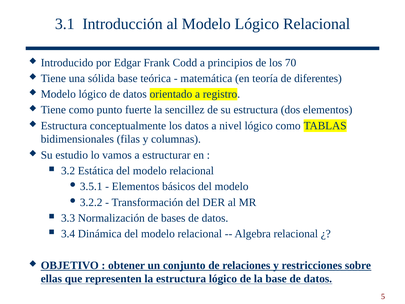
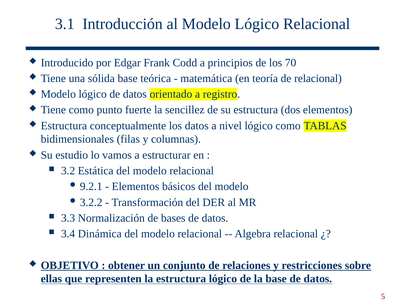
de diferentes: diferentes -> relacional (318, 78)
3.5.1: 3.5.1 -> 9.2.1 (91, 186)
